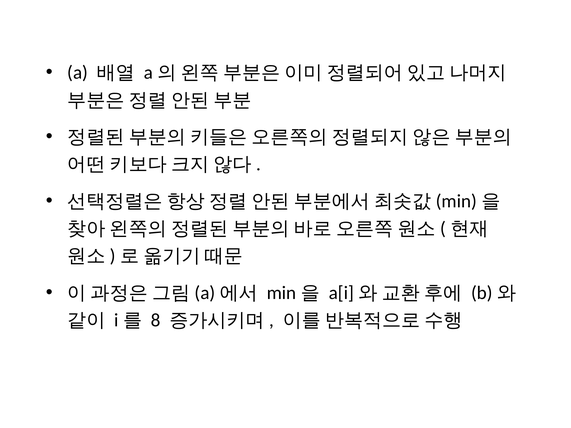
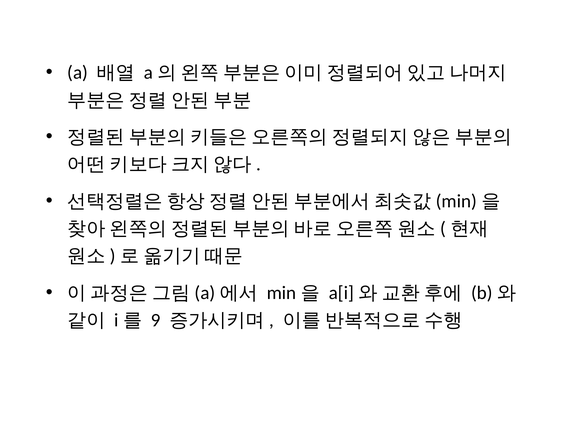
8: 8 -> 9 (156, 320)
